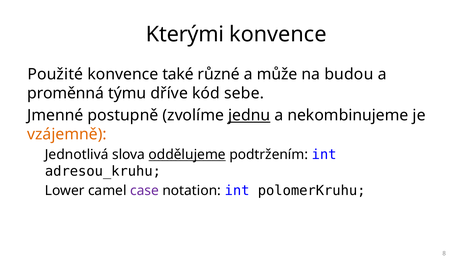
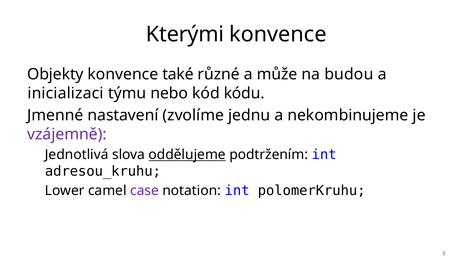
Použité: Použité -> Objekty (55, 74)
proměnná: proměnná -> inicializaci (66, 93)
dříve: dříve -> nebo (169, 93)
sebe: sebe -> kódu (244, 93)
postupně: postupně -> nastavení (123, 115)
jednu underline: present -> none (249, 115)
vzájemně colour: orange -> purple (67, 134)
